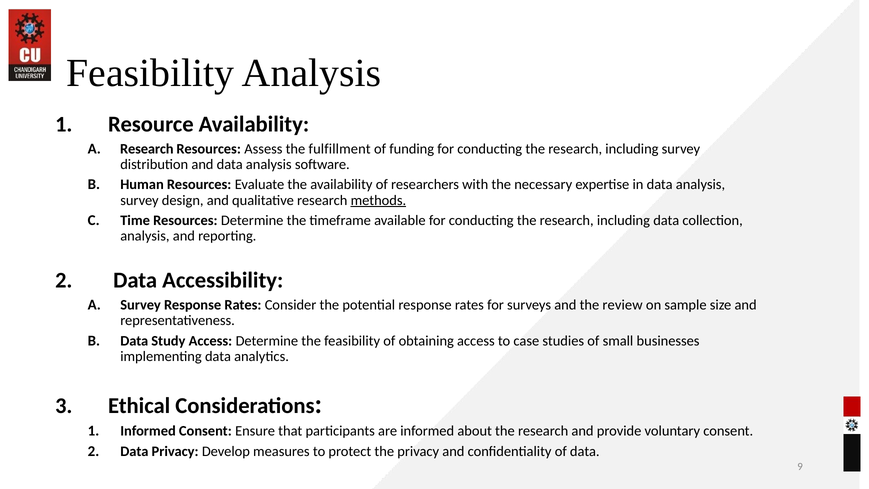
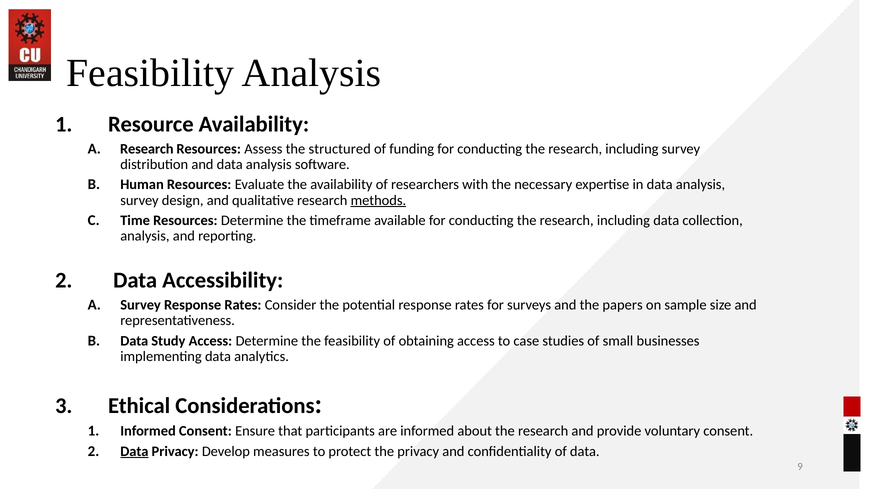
fulfillment: fulfillment -> structured (340, 149)
review: review -> papers (623, 305)
Data underline: none -> present (134, 451)
